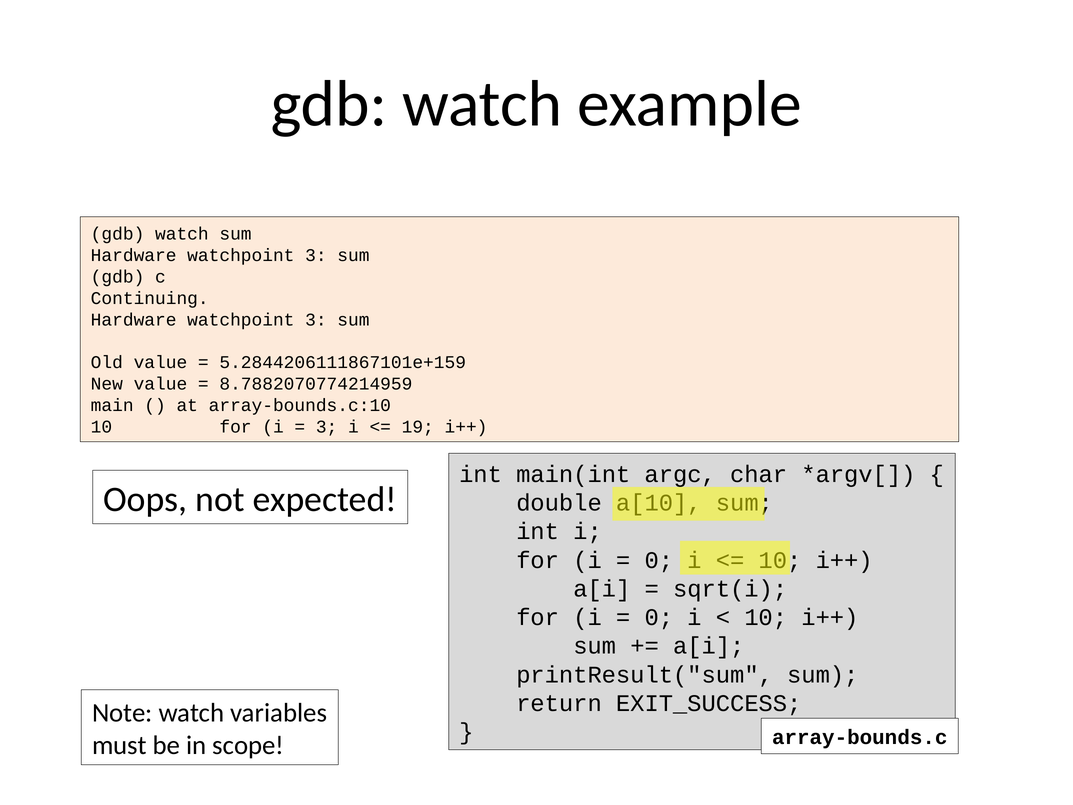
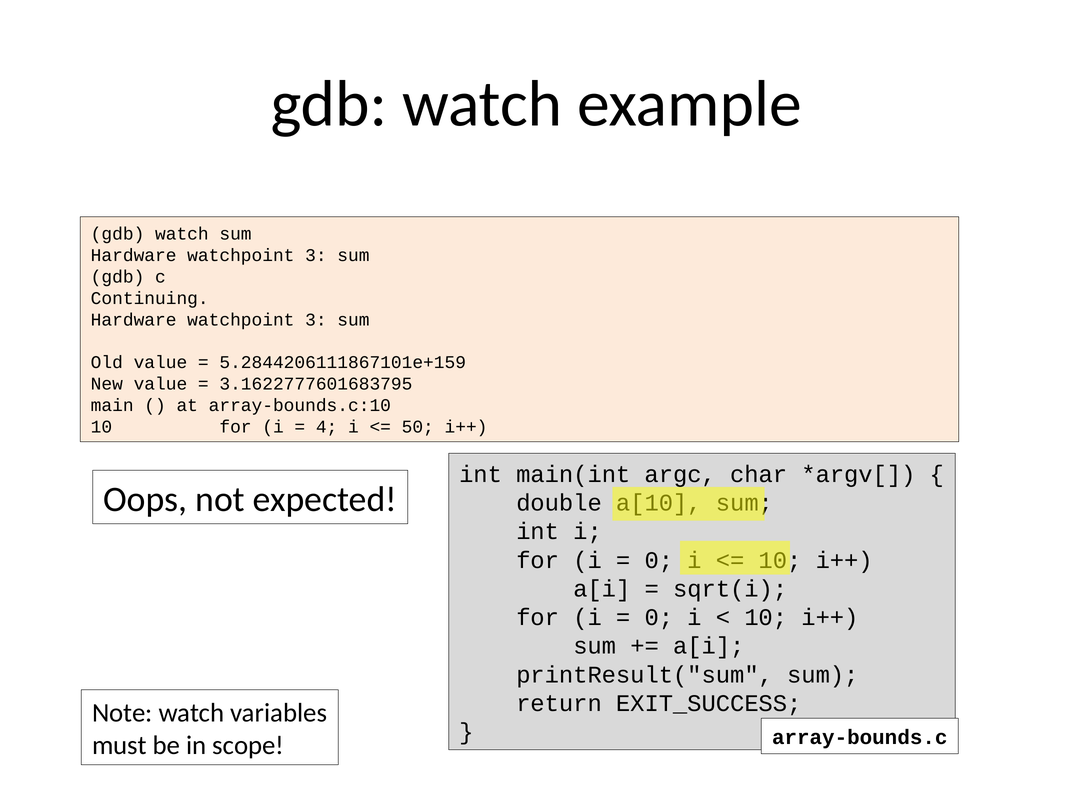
8.7882070774214959: 8.7882070774214959 -> 3.1622777601683795 (316, 384)
3: 3 -> 4 (327, 427)
19: 19 -> 50 (418, 427)
